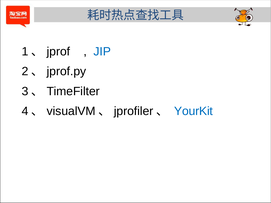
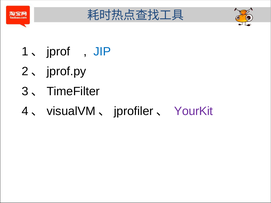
YourKit colour: blue -> purple (194, 111)
